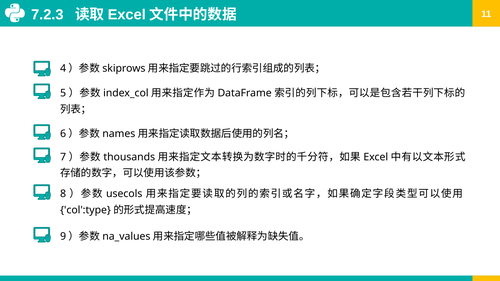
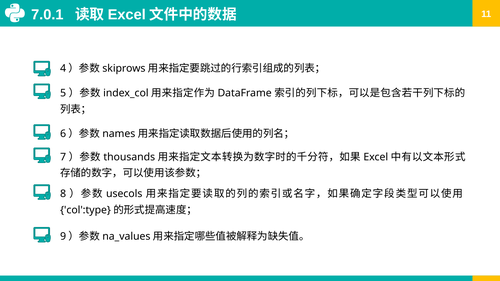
7.2.3: 7.2.3 -> 7.0.1 (47, 15)
